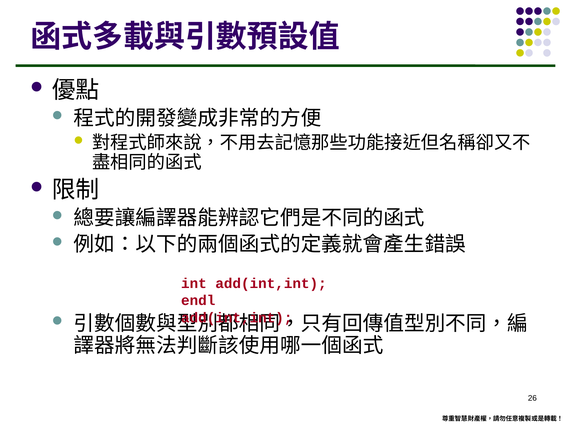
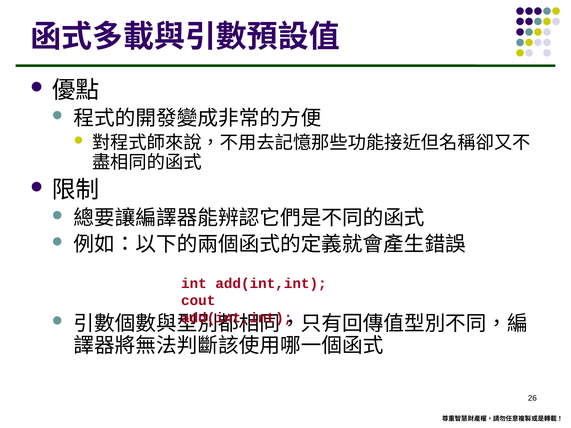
endl: endl -> cout (198, 301)
